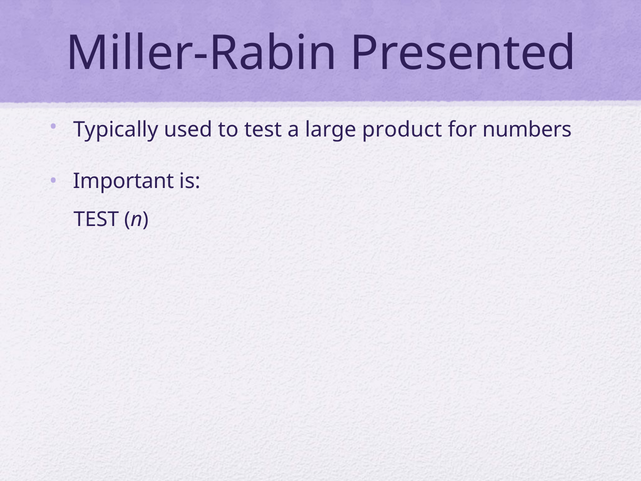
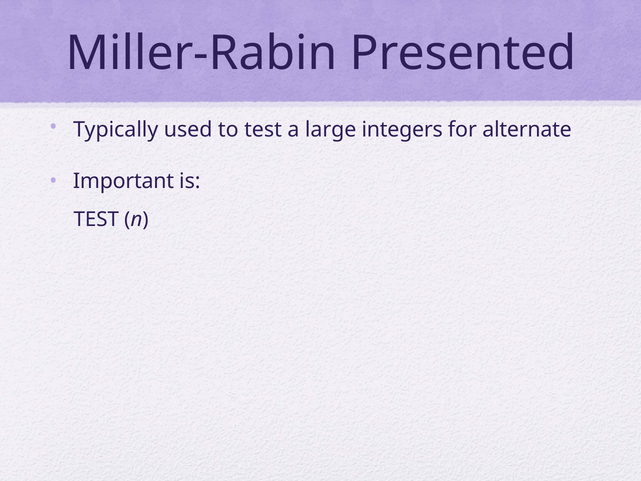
product: product -> integers (402, 130)
numbers: numbers -> alternate (527, 130)
